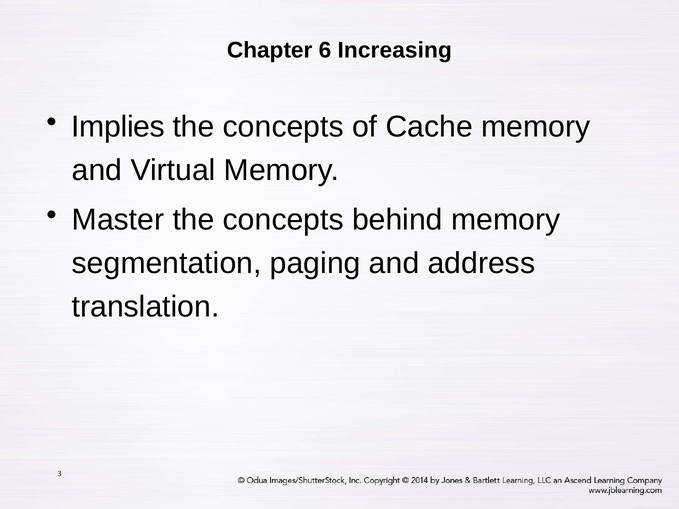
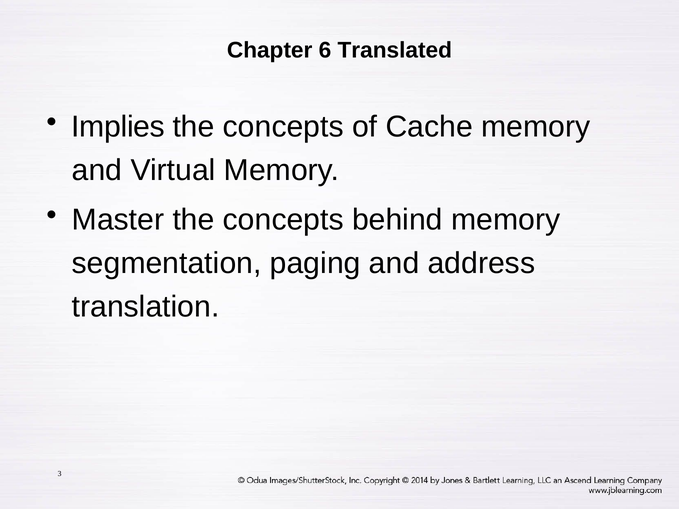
Increasing: Increasing -> Translated (395, 50)
